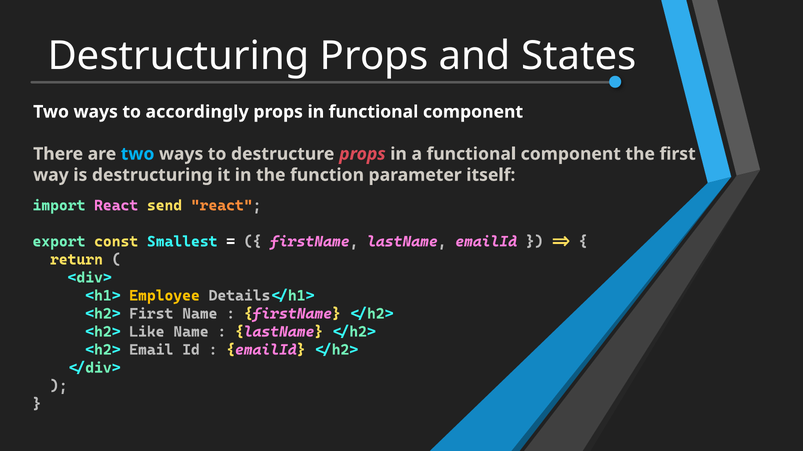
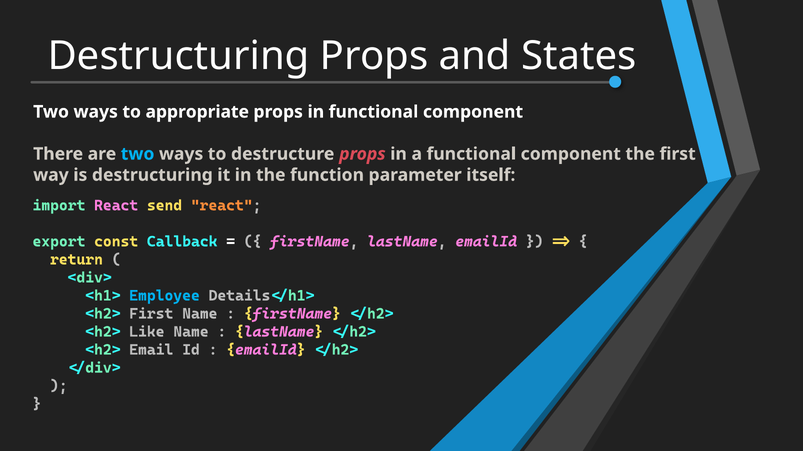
accordingly: accordingly -> appropriate (197, 112)
Smallest: Smallest -> Callback (182, 242)
Employee colour: yellow -> light blue (164, 296)
